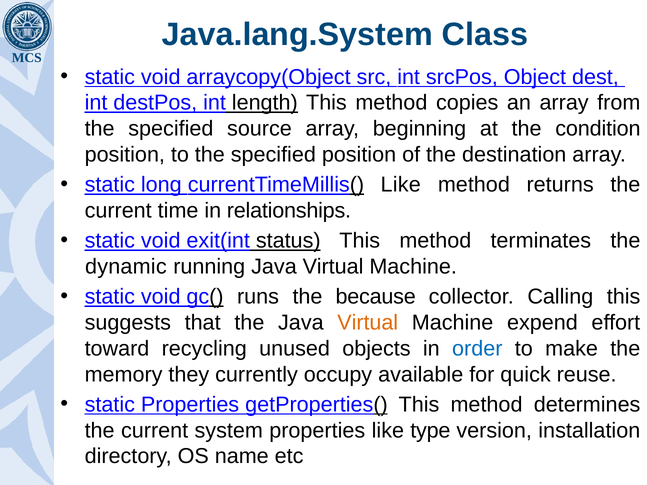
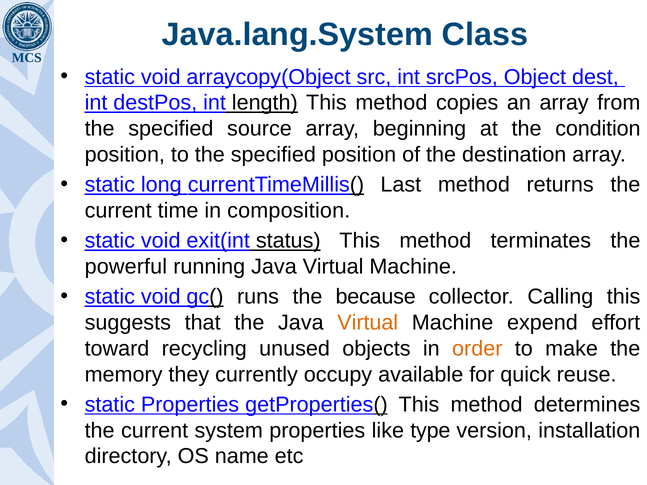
currentTimeMillis( Like: Like -> Last (401, 185)
relationships: relationships -> composition (289, 211)
dynamic: dynamic -> powerful (126, 267)
order colour: blue -> orange (477, 349)
